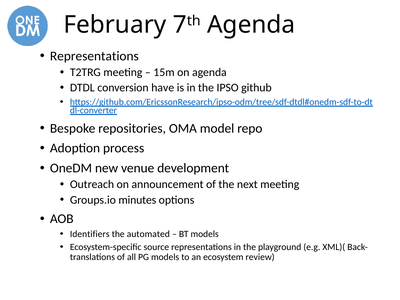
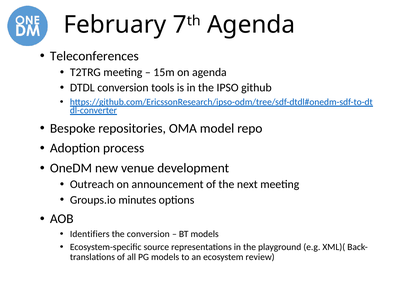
Representations: Representations -> Teleconferences (94, 56)
have: have -> tools (163, 88)
the automated: automated -> conversion (148, 234)
